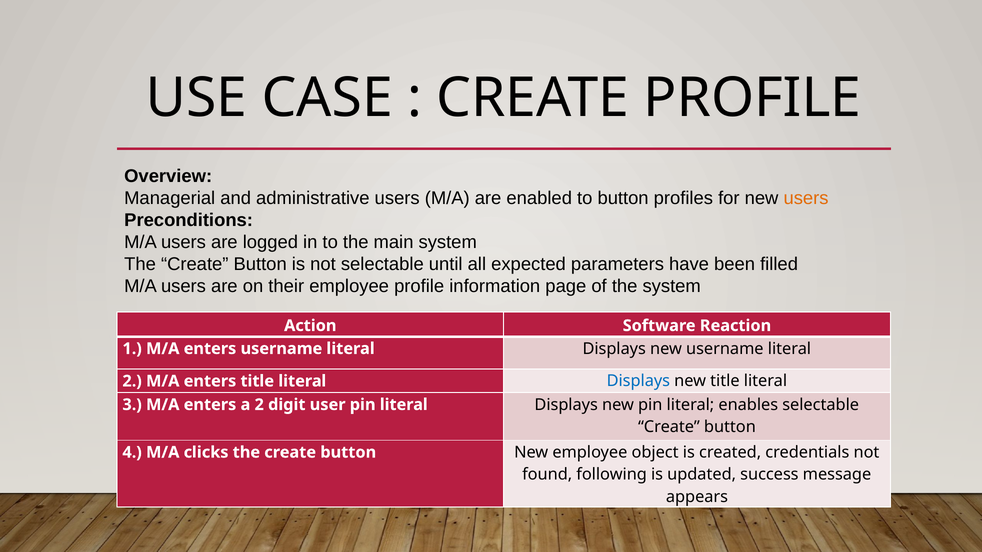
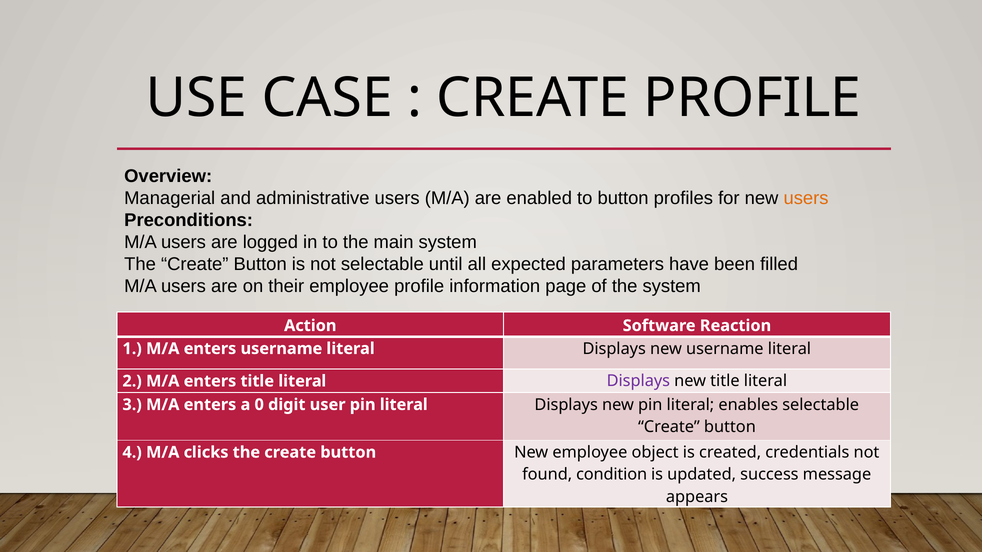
Displays colour: blue -> purple (638, 381)
a 2: 2 -> 0 (259, 405)
following: following -> condition (612, 475)
